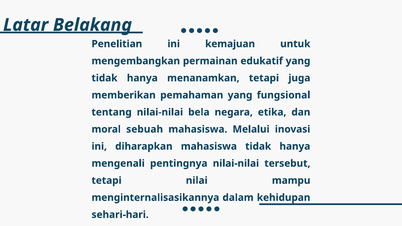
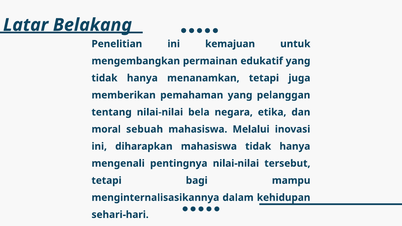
fungsional: fungsional -> pelanggan (284, 95)
nilai: nilai -> bagi (197, 181)
